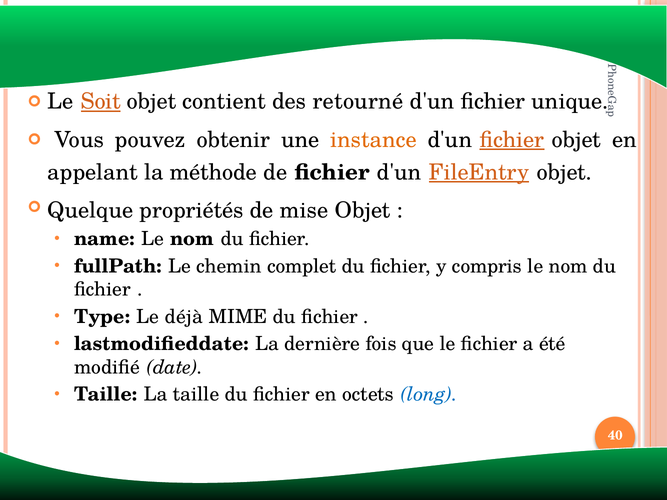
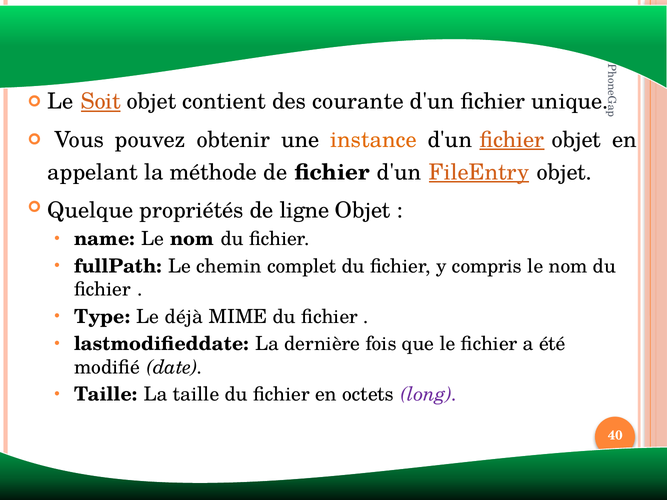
retourné: retourné -> courante (358, 102)
mise: mise -> ligne (304, 210)
long colour: blue -> purple (429, 395)
